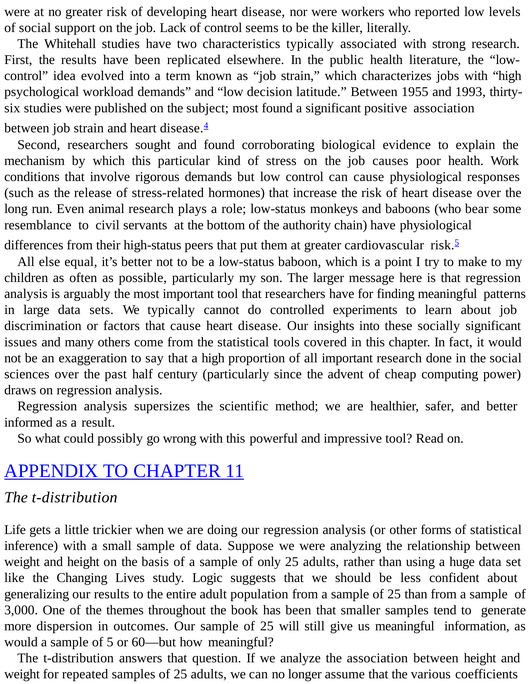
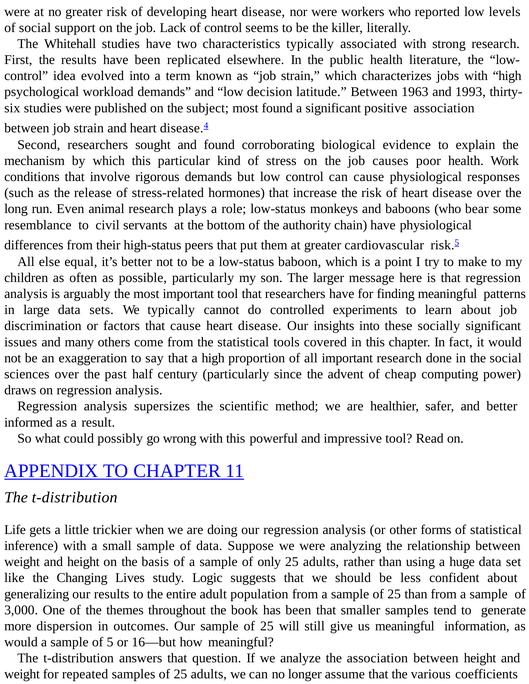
1955: 1955 -> 1963 (415, 92)
60—but: 60—but -> 16—but (154, 643)
